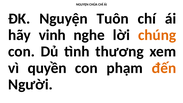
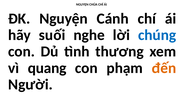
Tuôn: Tuôn -> Cánh (113, 19)
vinh: vinh -> suối (52, 35)
chúng colour: orange -> blue (157, 35)
quyền: quyền -> quang (47, 68)
